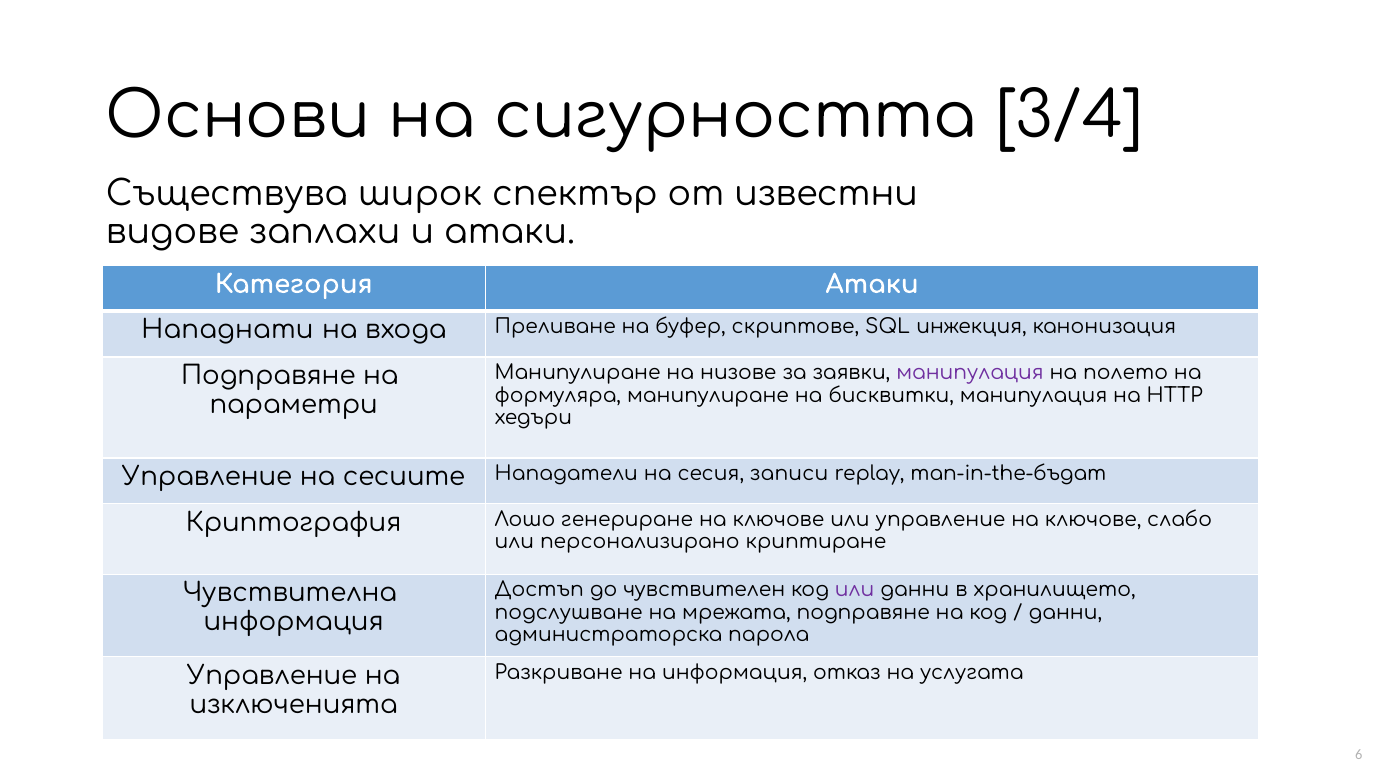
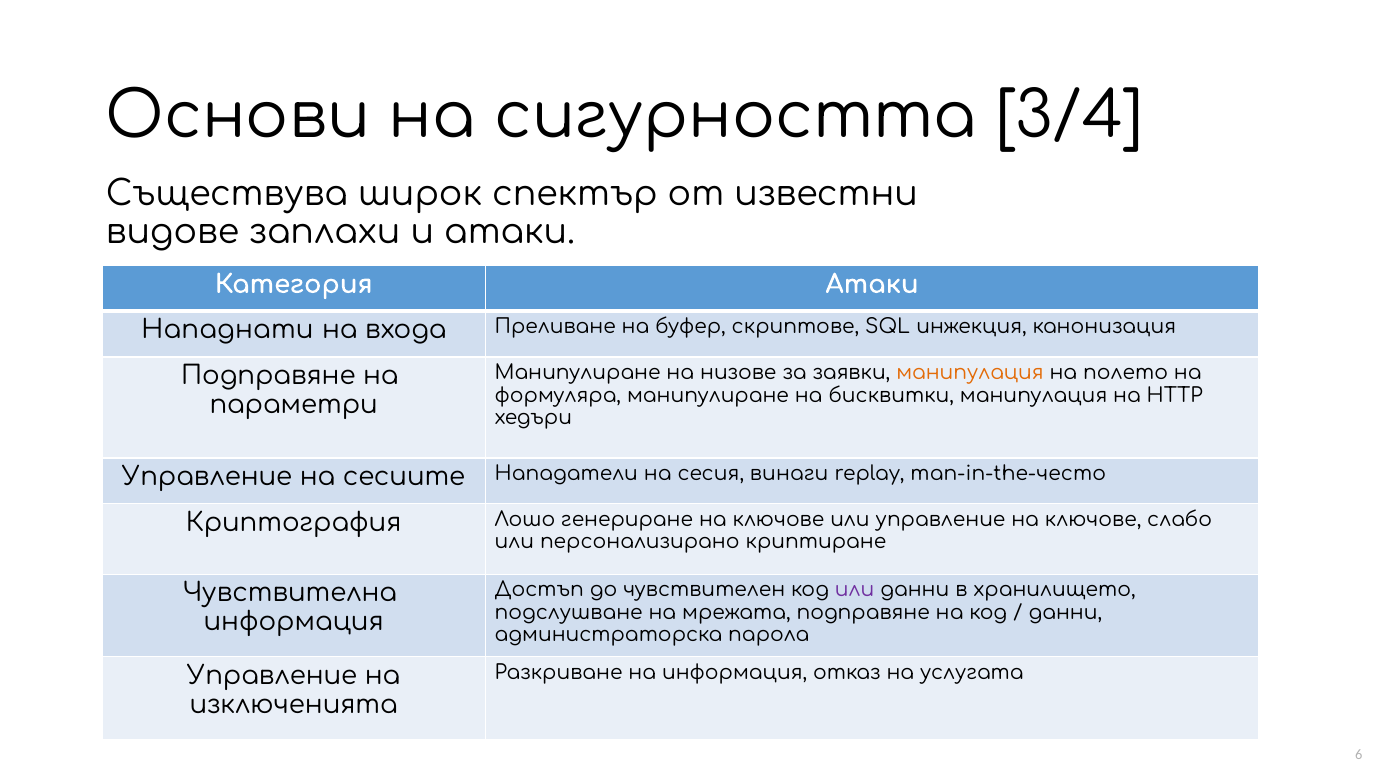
манипулация colour: purple -> orange (970, 373)
записи: записи -> винаги (789, 474)
man-in-the-бъдат: man-in-the-бъдат -> man-in-the-често (1008, 474)
